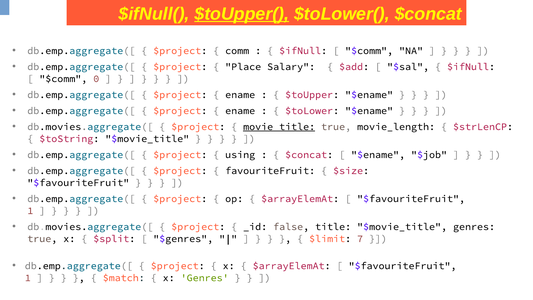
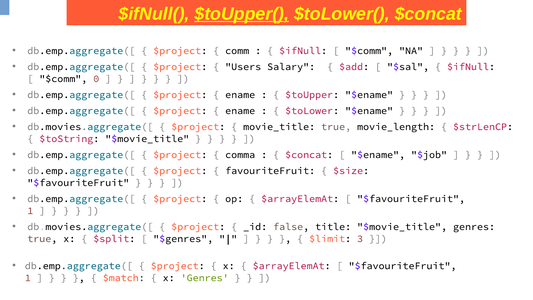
Place: Place -> Users (243, 67)
movie_title underline: present -> none (279, 127)
using: using -> comma (240, 155)
7: 7 -> 3 (360, 239)
